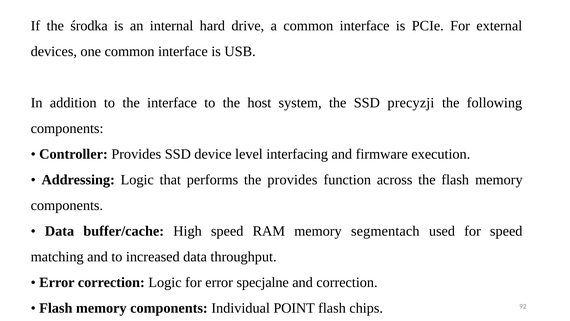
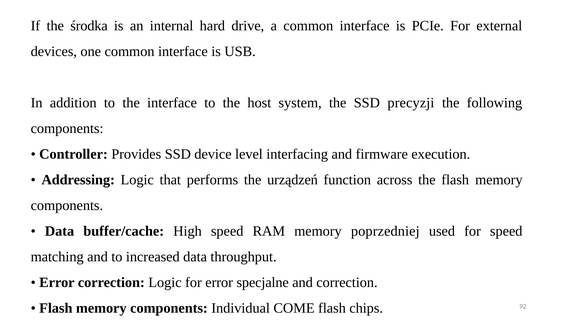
the provides: provides -> urządzeń (293, 180)
segmentach: segmentach -> poprzedniej (385, 231)
POINT: POINT -> COME (294, 308)
